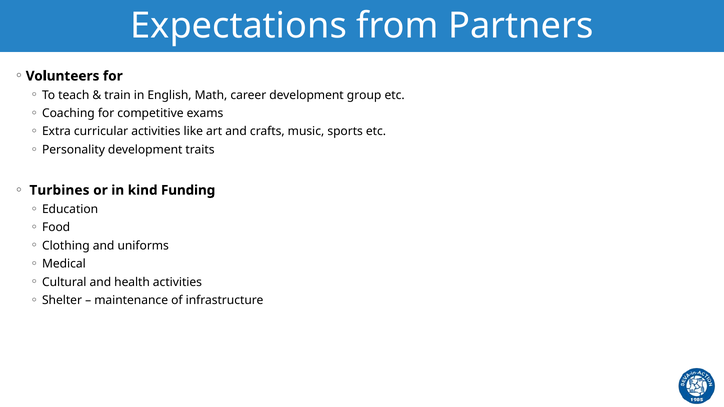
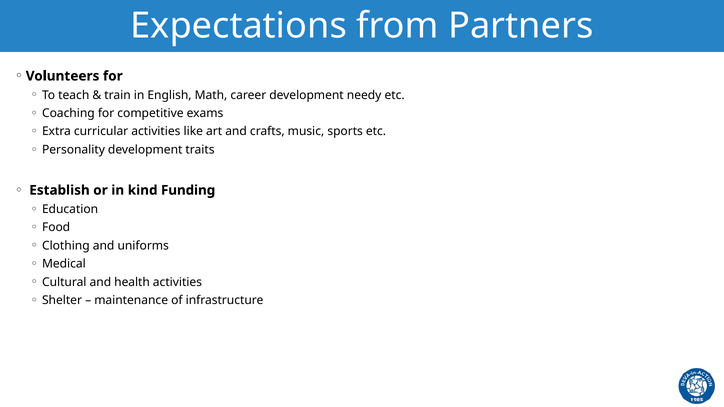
group: group -> needy (364, 95)
Turbines: Turbines -> Establish (60, 190)
